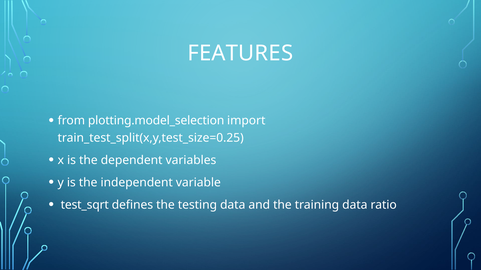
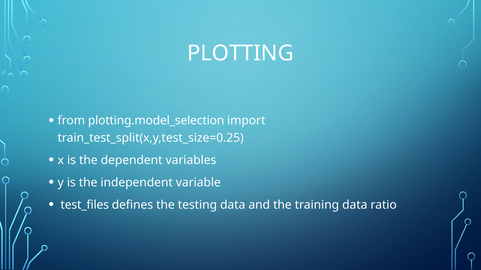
FEATURES: FEATURES -> PLOTTING (240, 53)
test_sqrt: test_sqrt -> test_files (85, 205)
